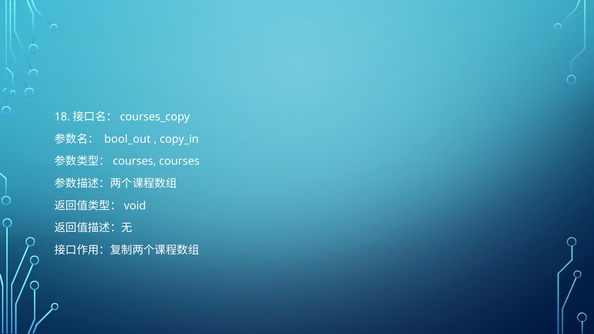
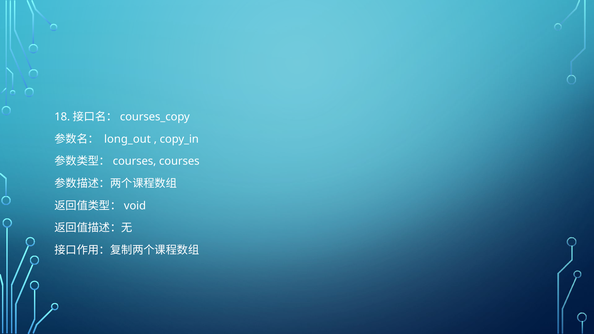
bool_out: bool_out -> long_out (127, 139)
